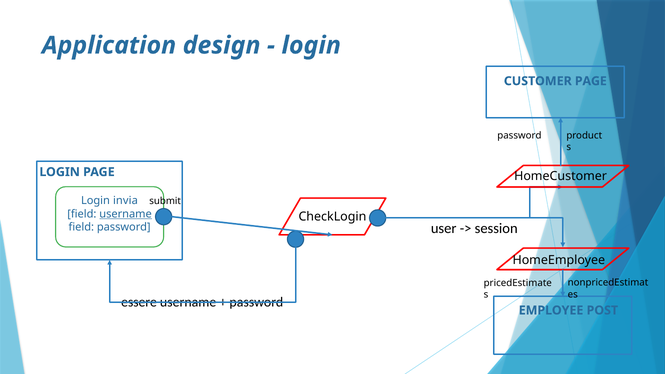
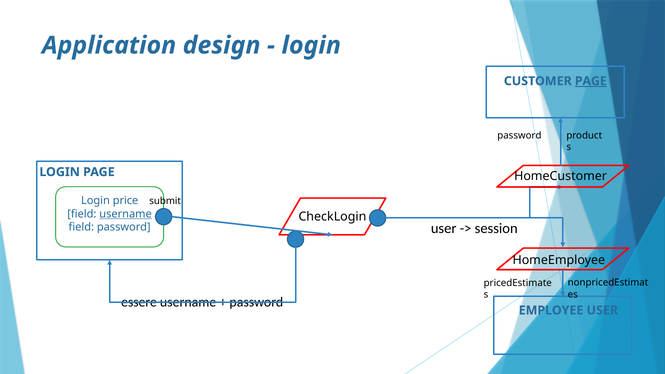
PAGE underline: none -> present (591, 81)
invia: invia -> price (126, 201)
EMPLOYEE POST: POST -> USER (602, 310)
